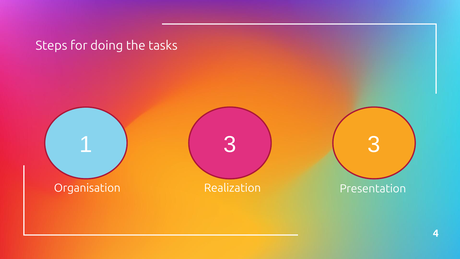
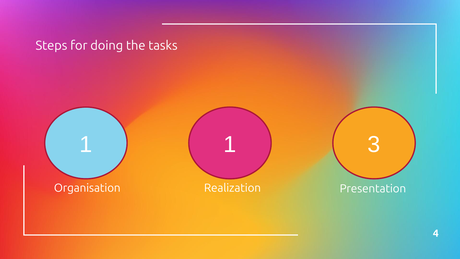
1 3: 3 -> 1 (230, 144)
